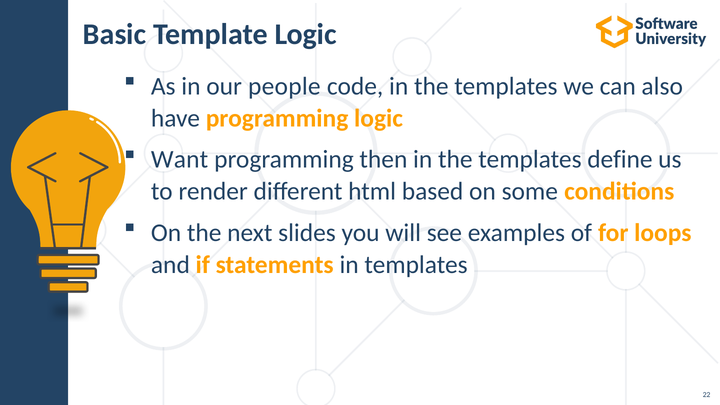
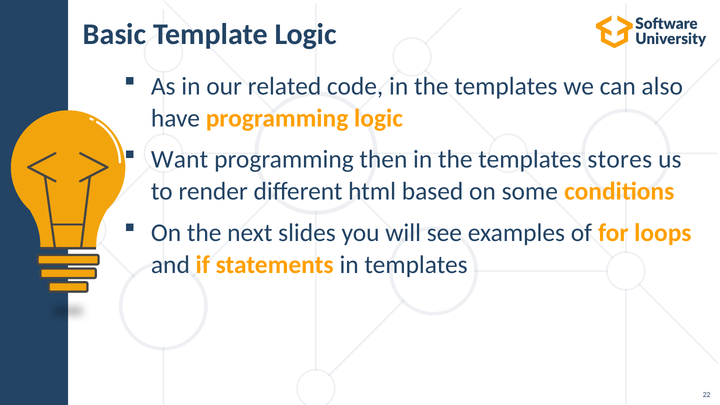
people: people -> related (284, 86)
define: define -> stores (620, 159)
